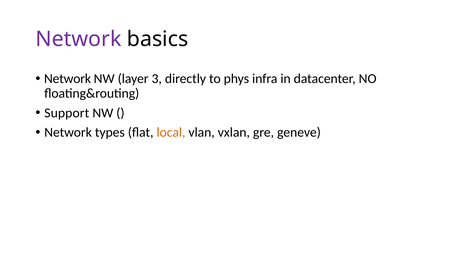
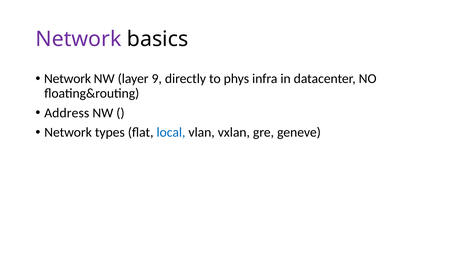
3: 3 -> 9 (157, 79)
Support: Support -> Address (67, 113)
local colour: orange -> blue (171, 133)
